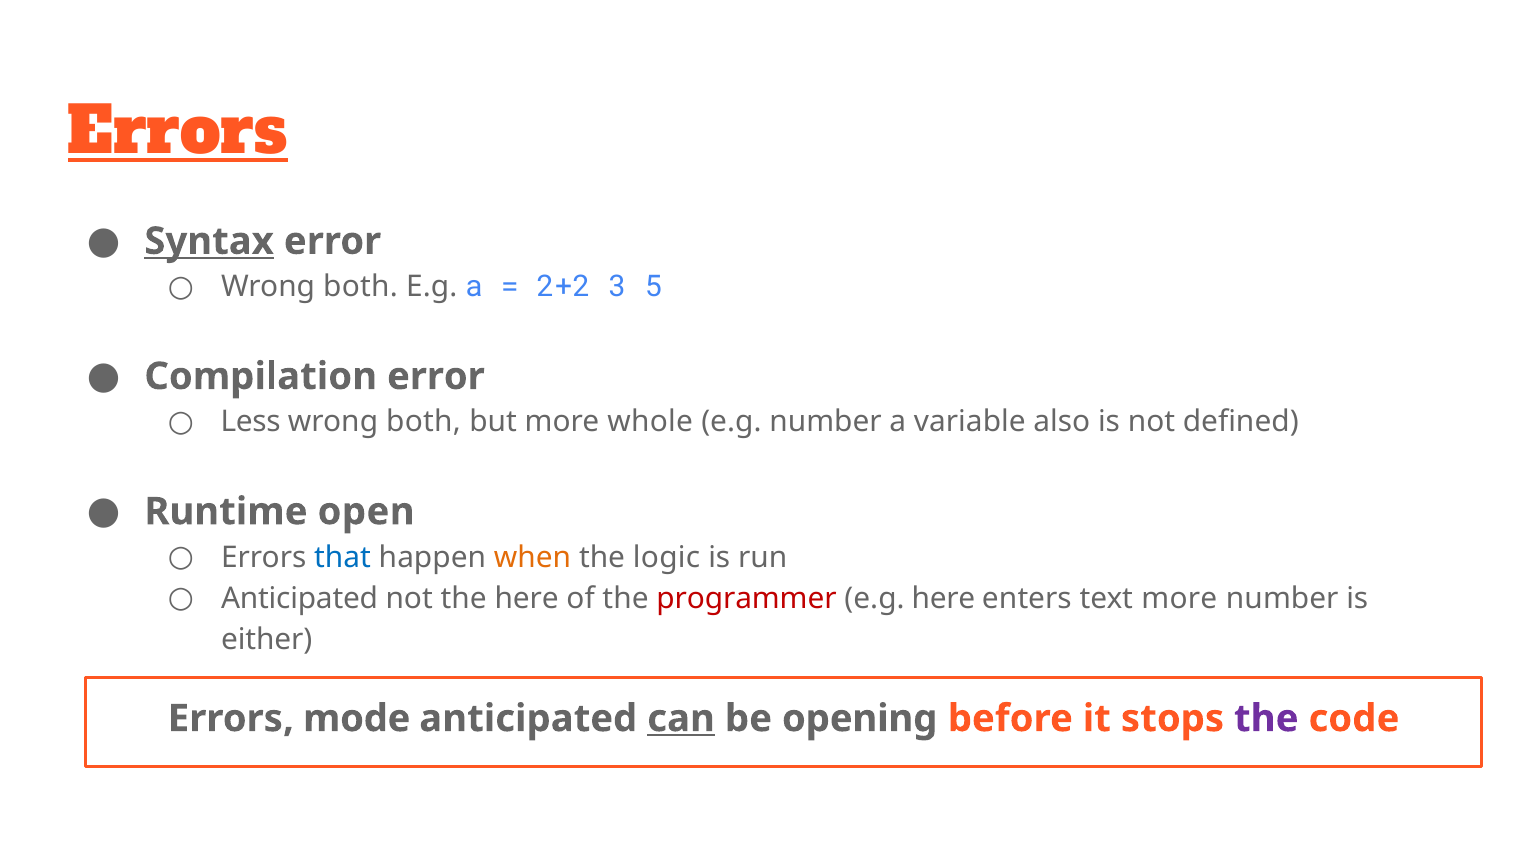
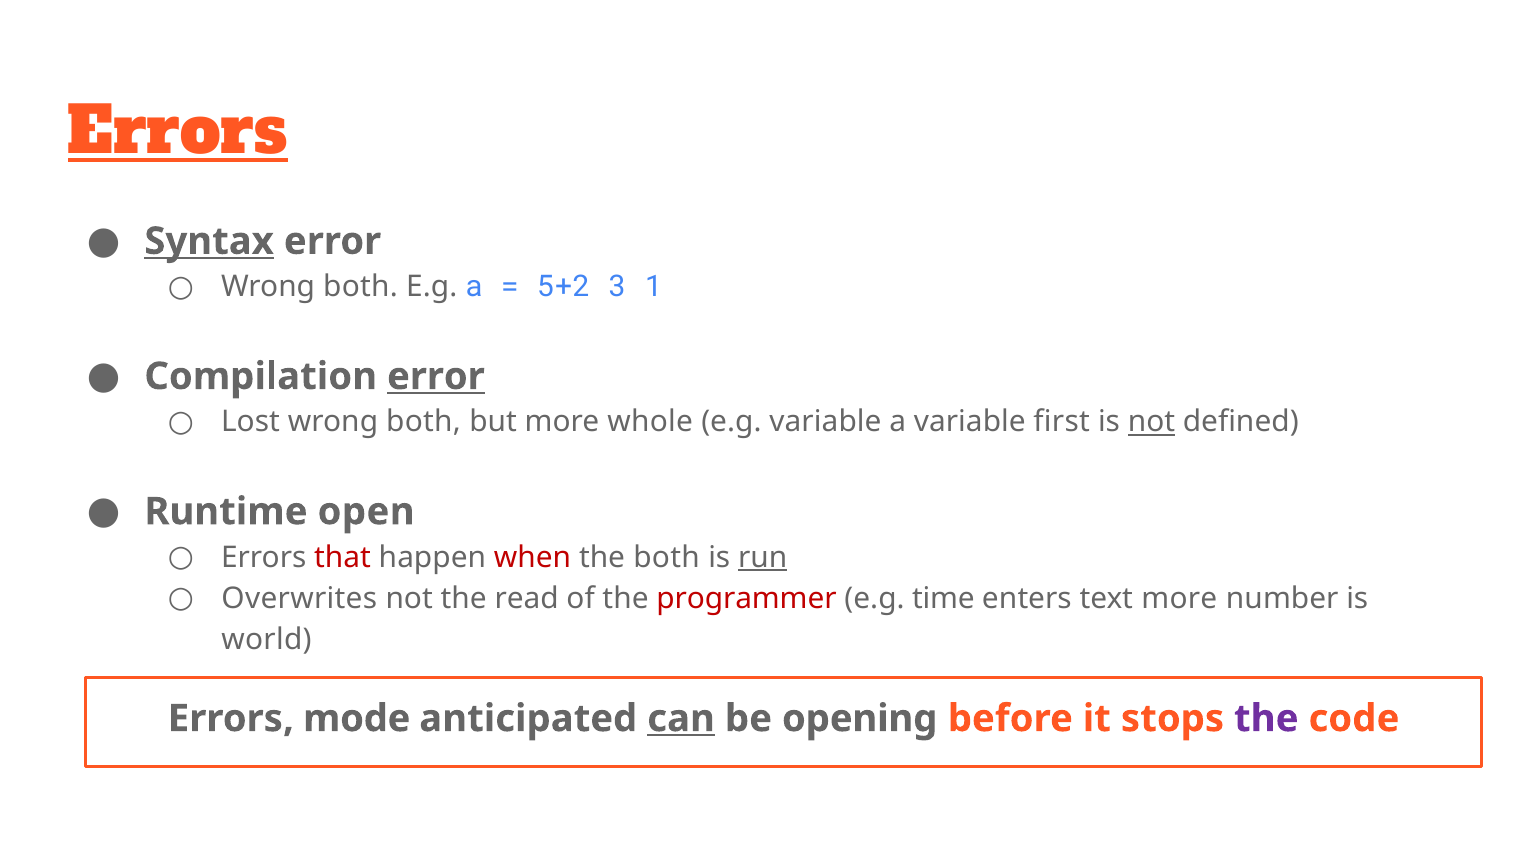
2+2: 2+2 -> 5+2 (564, 287)
5: 5 -> 1 (653, 287)
error underline: none -> present (436, 376)
Less: Less -> Lost (250, 422)
e.g number: number -> variable (825, 422)
also: also -> first (1062, 422)
not underline: none -> present (1152, 422)
that colour: blue -> red (343, 557)
when colour: orange -> red (533, 557)
the logic: logic -> both (667, 557)
run underline: none -> present (763, 557)
Anticipated: Anticipated -> Overwrites (299, 598)
the here: here -> read (527, 598)
e.g here: here -> time (943, 598)
either: either -> world (266, 639)
